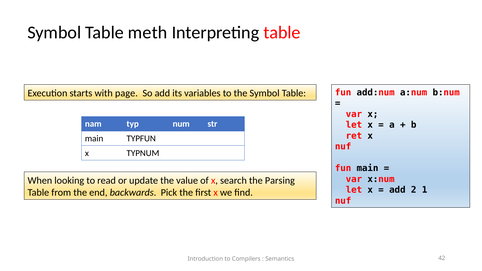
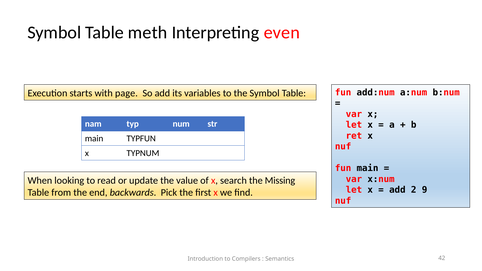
Interpreting table: table -> even (282, 33)
Parsing: Parsing -> Missing (280, 181)
1: 1 -> 9 (425, 190)
